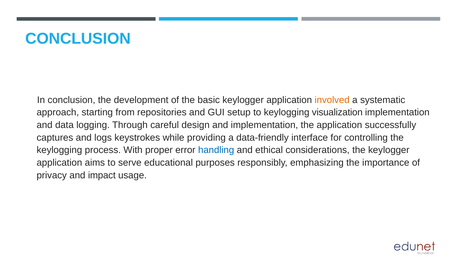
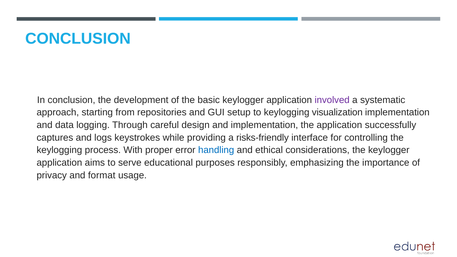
involved colour: orange -> purple (332, 100)
data-friendly: data-friendly -> risks-friendly (263, 138)
impact: impact -> format (102, 175)
